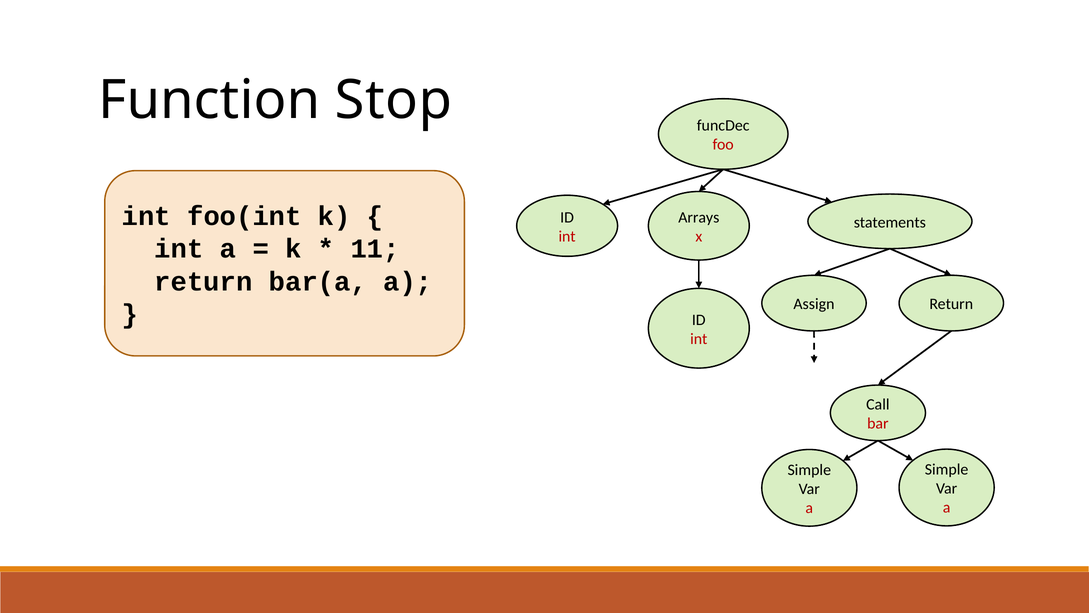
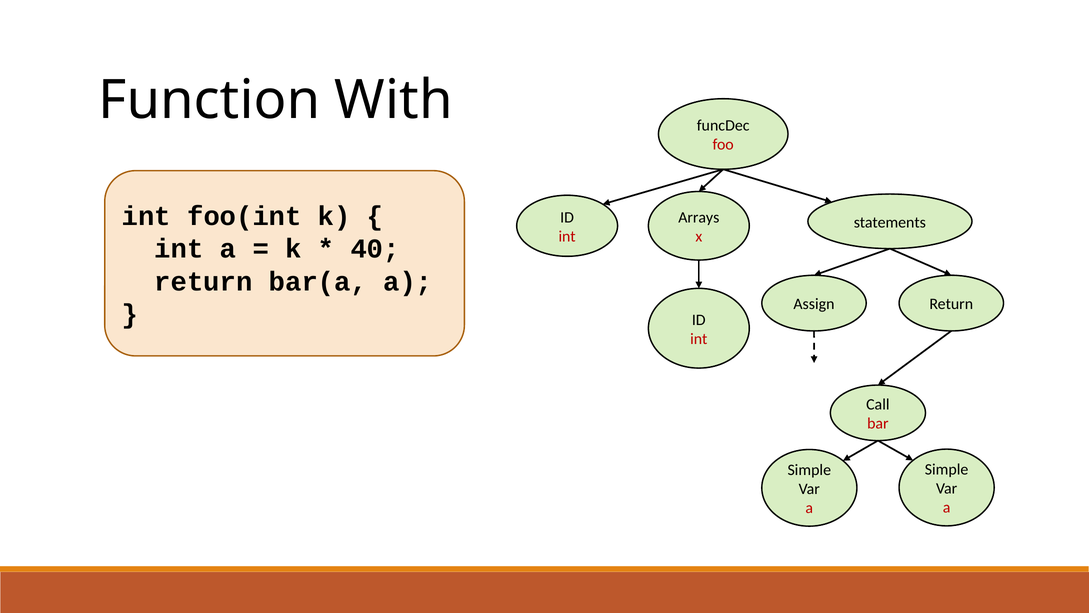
Stop: Stop -> With (394, 100)
11: 11 -> 40 (375, 249)
